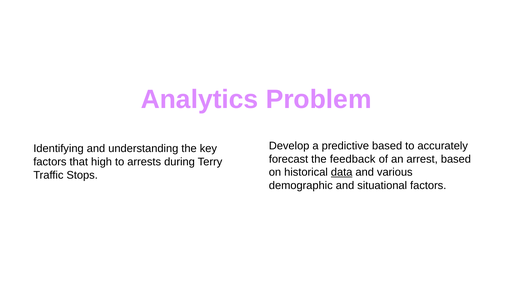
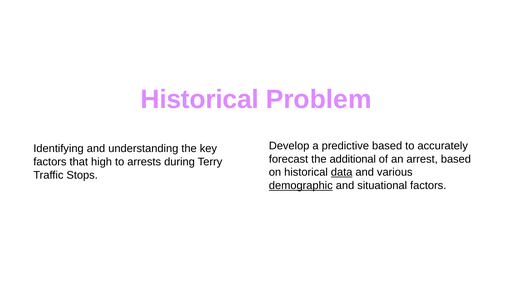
Analytics: Analytics -> Historical (200, 100)
feedback: feedback -> additional (353, 159)
demographic underline: none -> present (301, 186)
